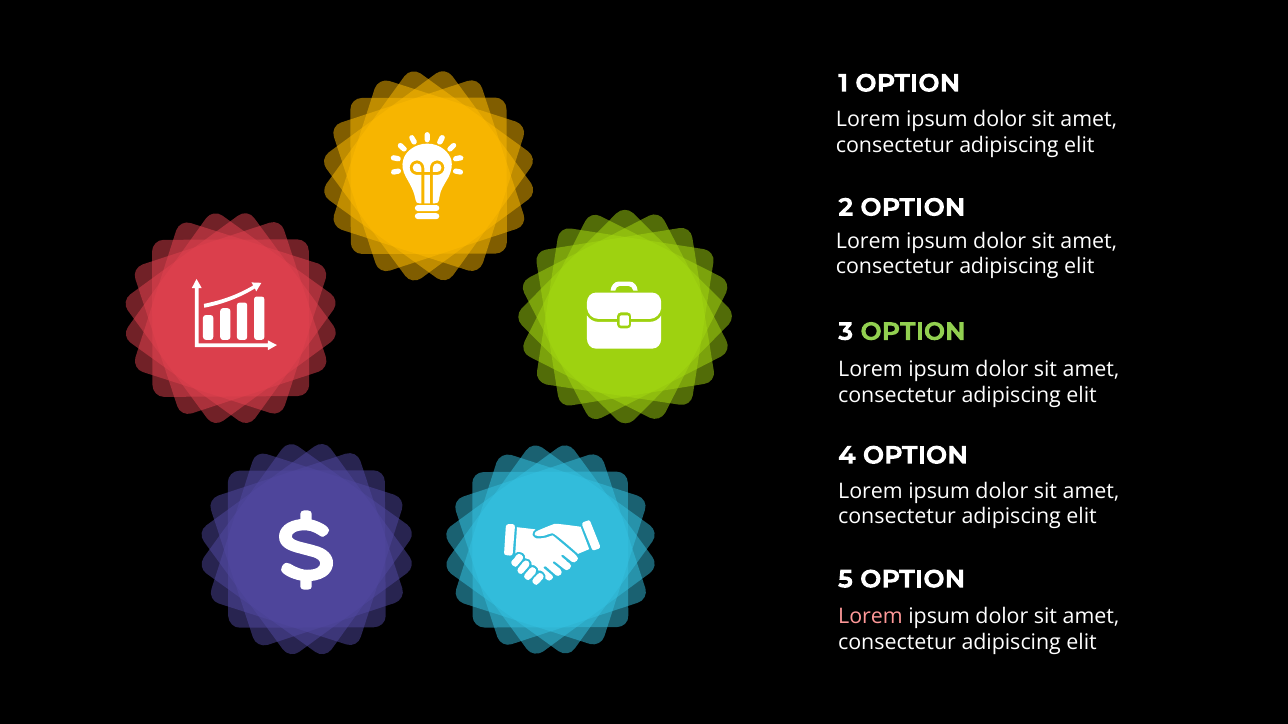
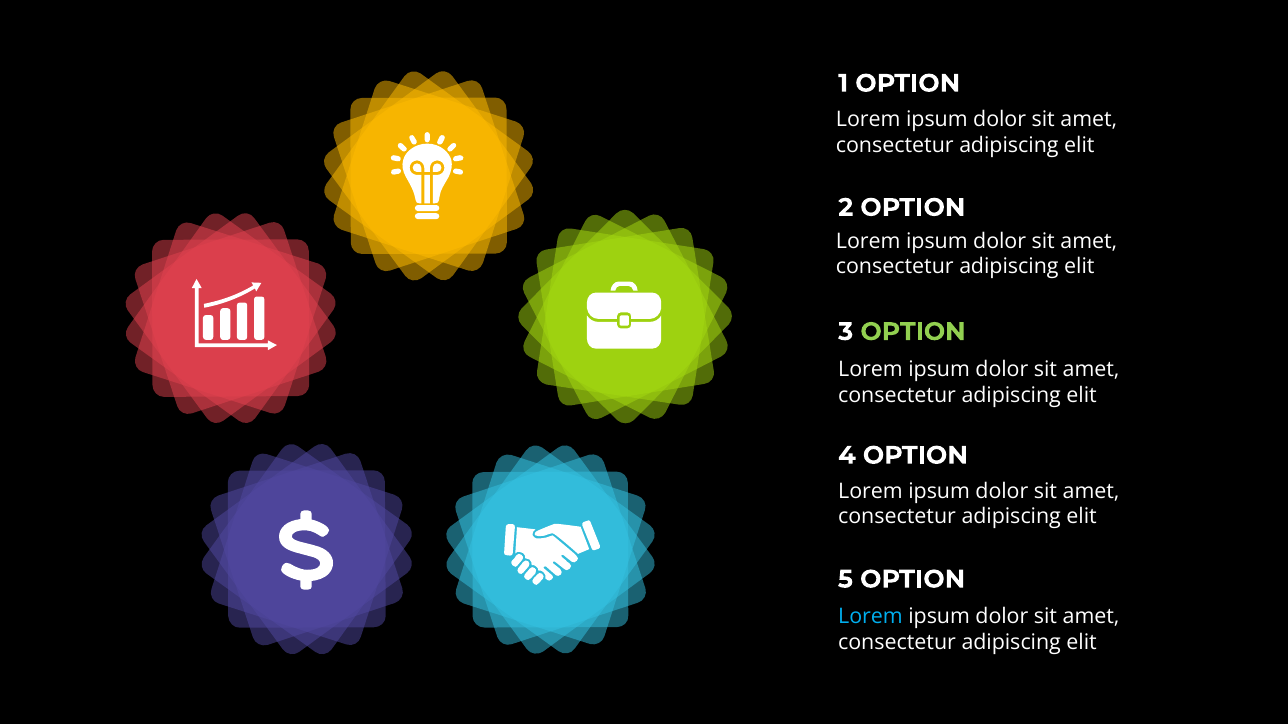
Lorem colour: pink -> light blue (871, 617)
